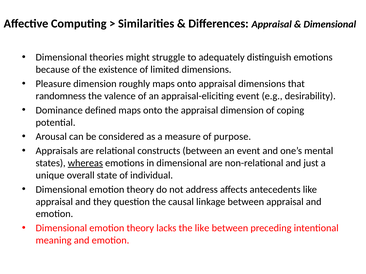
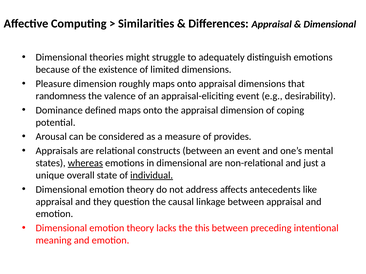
purpose: purpose -> provides (233, 137)
individual underline: none -> present (152, 176)
the like: like -> this (202, 229)
